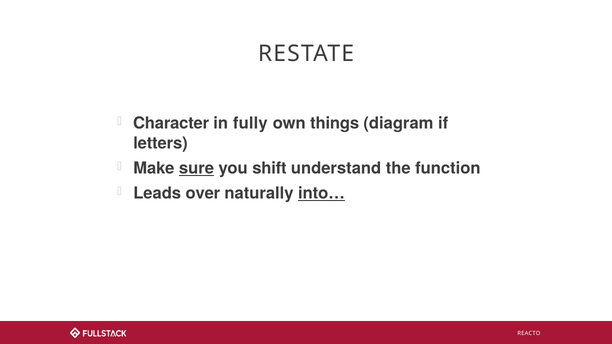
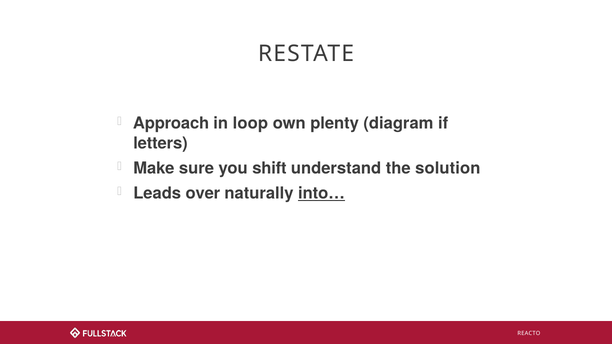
Character: Character -> Approach (171, 124)
fully: fully -> loop (250, 124)
things: things -> plenty (335, 124)
sure underline: present -> none (197, 168)
function: function -> solution (448, 168)
